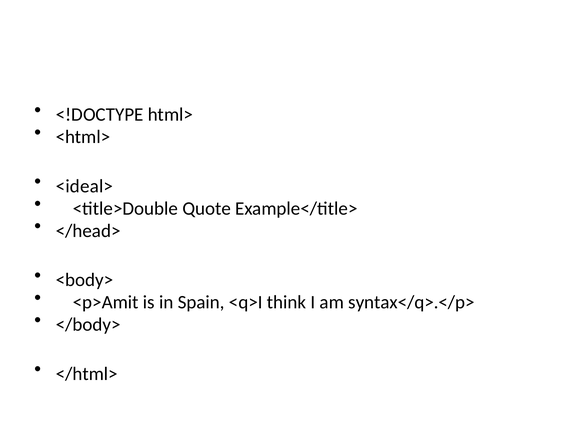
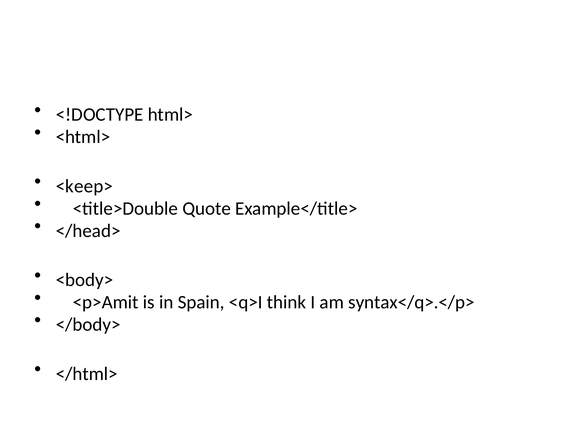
<ideal>: <ideal> -> <keep> (84, 186)
